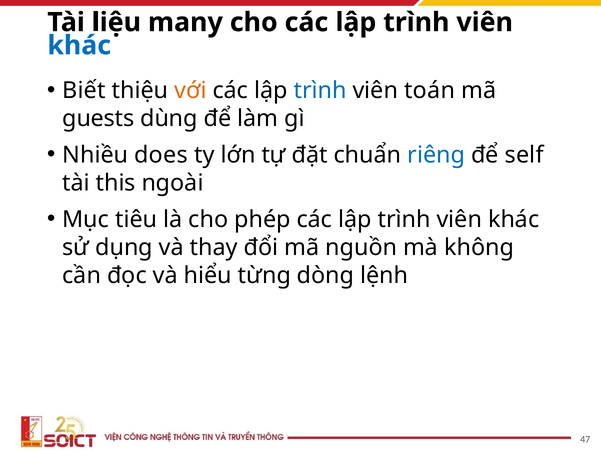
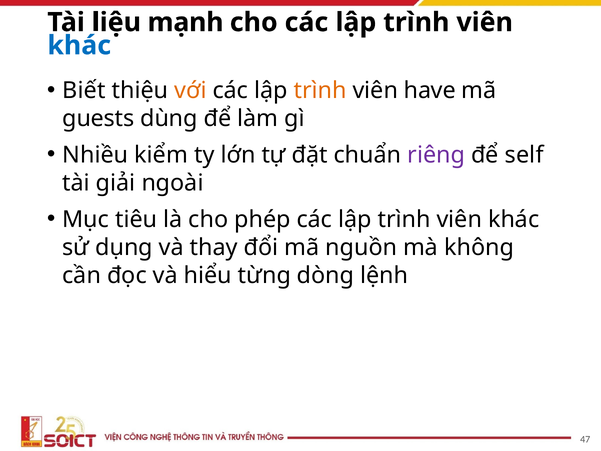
many: many -> mạnh (186, 22)
trình colour: blue -> orange (320, 91)
toán: toán -> have (430, 91)
does: does -> kiểm (161, 155)
riêng colour: blue -> purple (436, 155)
this: this -> giải (116, 183)
